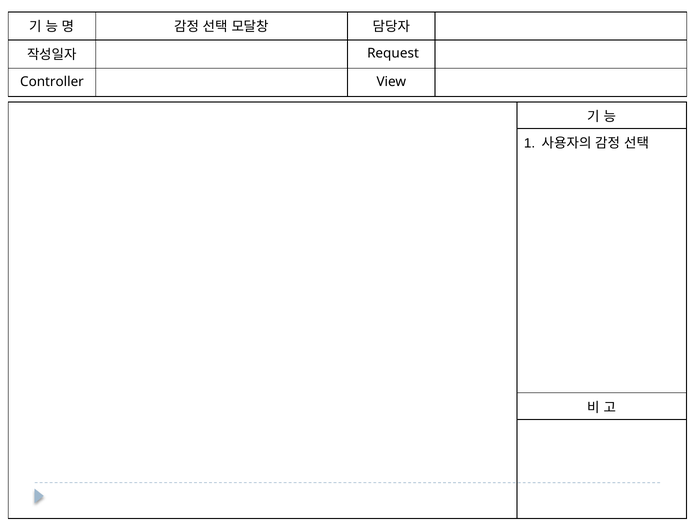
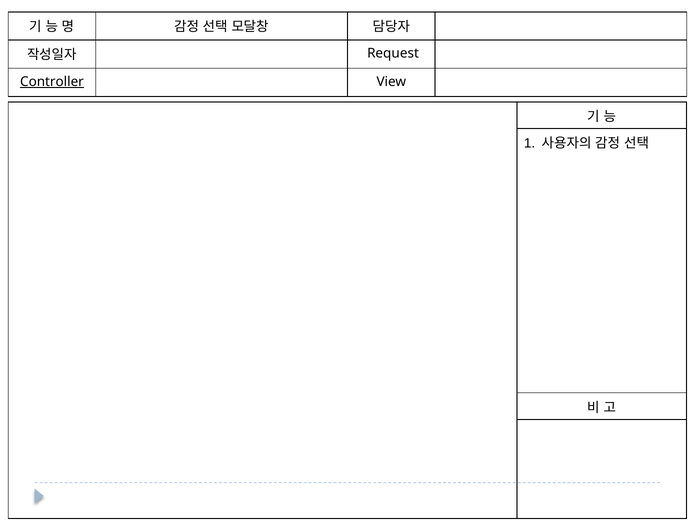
Controller underline: none -> present (52, 82)
